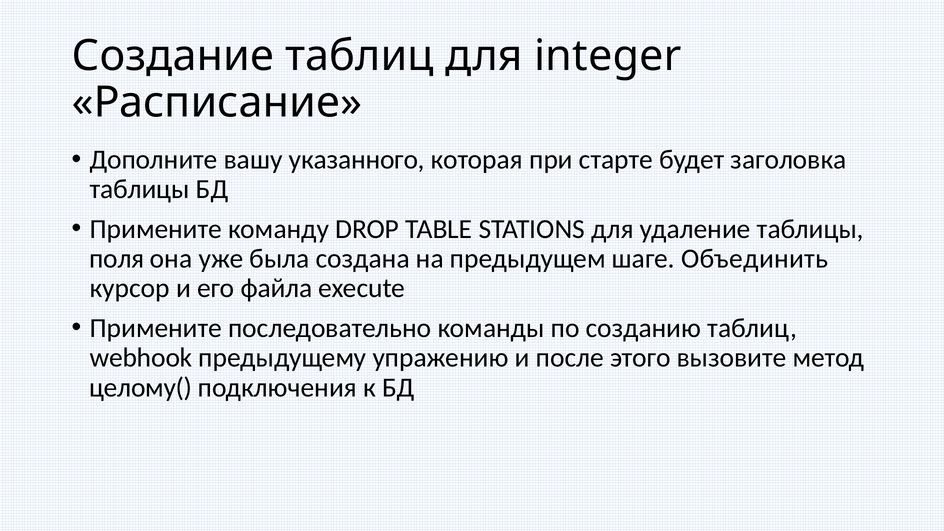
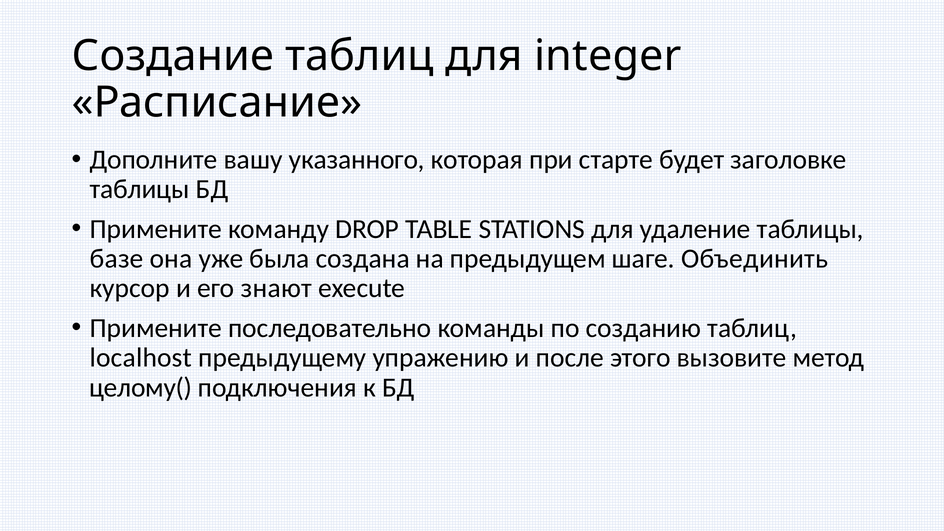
заголовка: заголовка -> заголовке (788, 160)
поля: поля -> базе (117, 259)
файла: файла -> знают (276, 288)
webhook: webhook -> localhost (141, 358)
